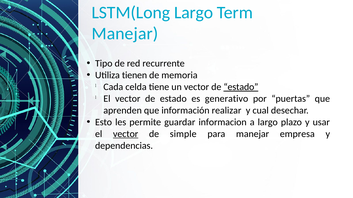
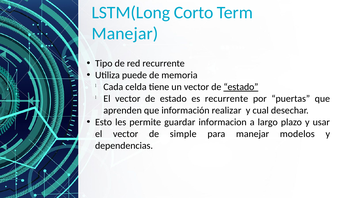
LSTM(Long Largo: Largo -> Corto (194, 13)
tienen: tienen -> puede (134, 75)
es generativo: generativo -> recurrente (227, 99)
vector underline: present -> none (126, 134)
empresa: empresa -> modelos (297, 134)
